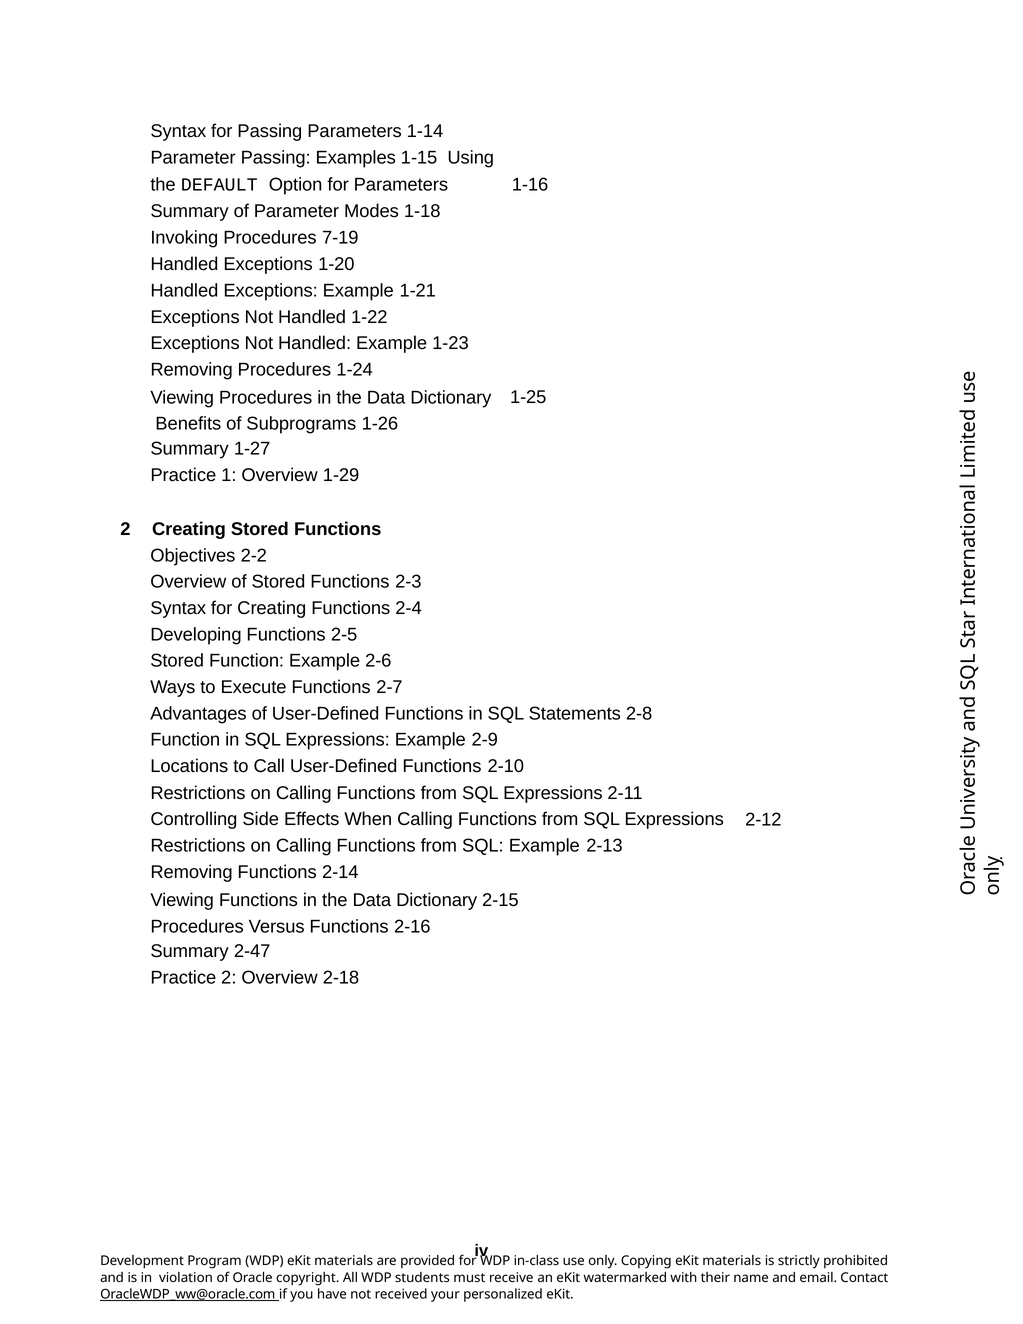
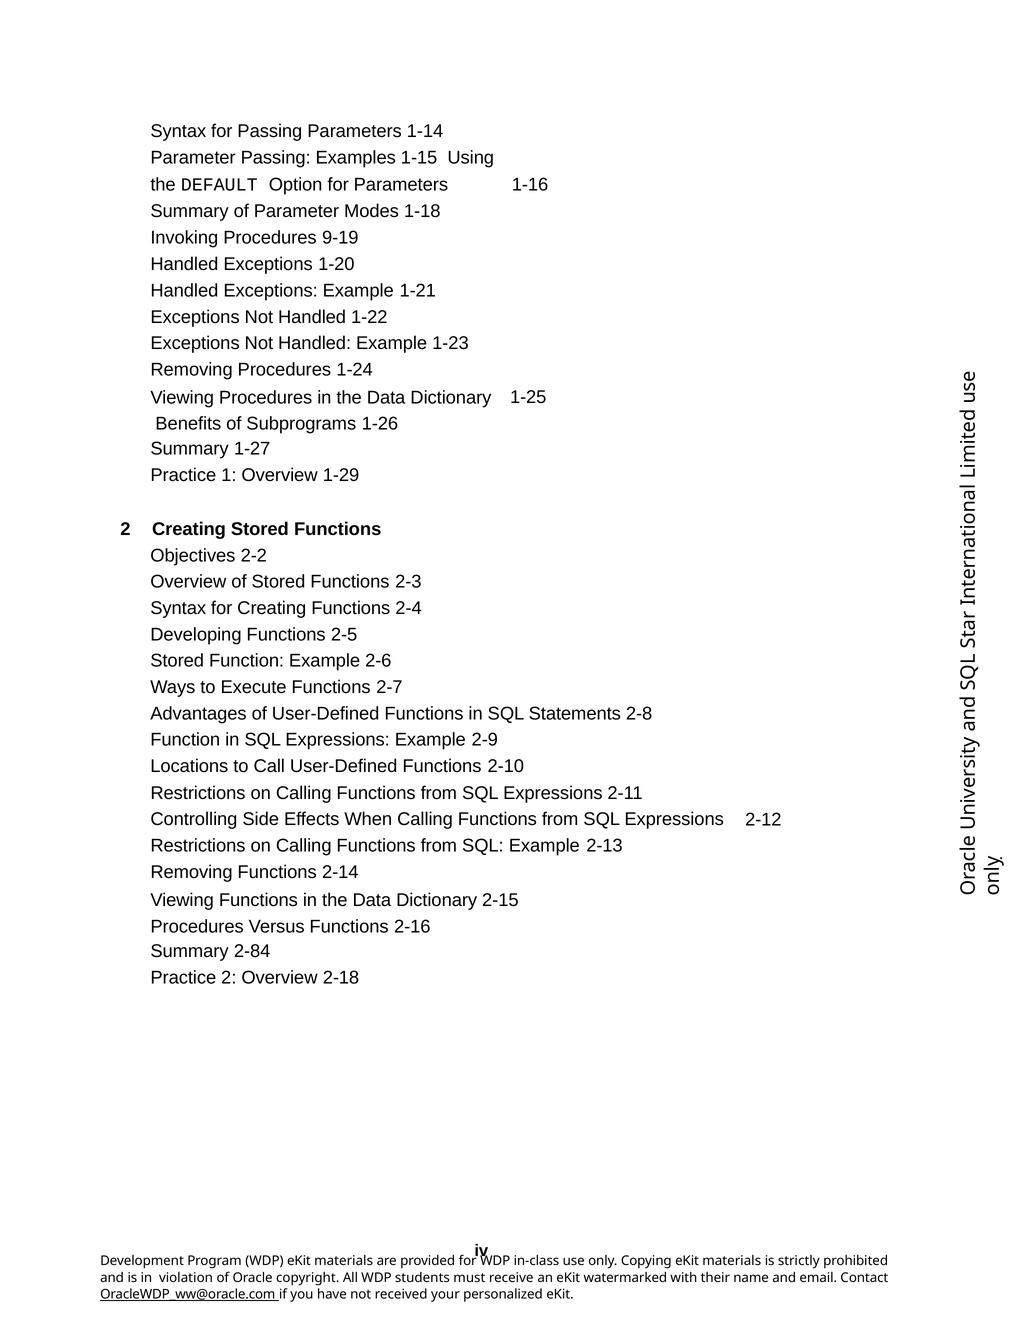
7-19: 7-19 -> 9-19 (340, 238)
2-47: 2-47 -> 2-84 (252, 951)
